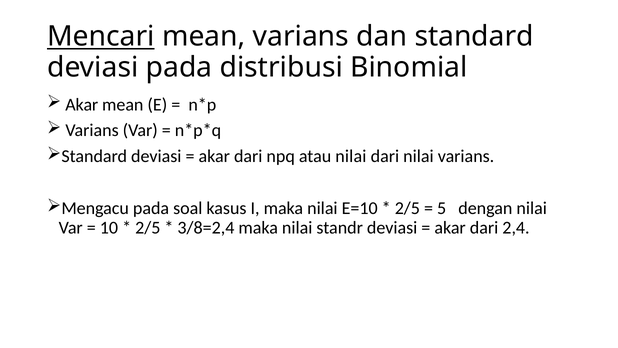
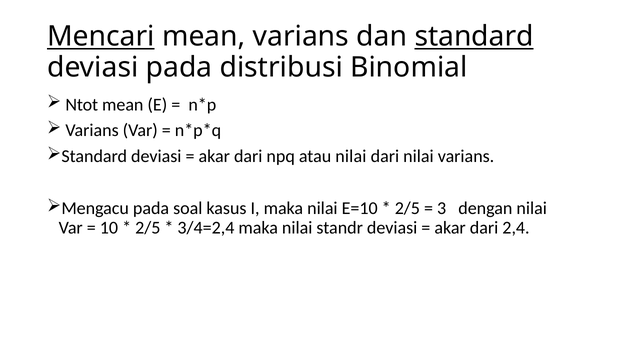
standard underline: none -> present (474, 37)
Akar: Akar -> Ntot (82, 104)
5: 5 -> 3 (442, 208)
3/8=2,4: 3/8=2,4 -> 3/4=2,4 (206, 228)
